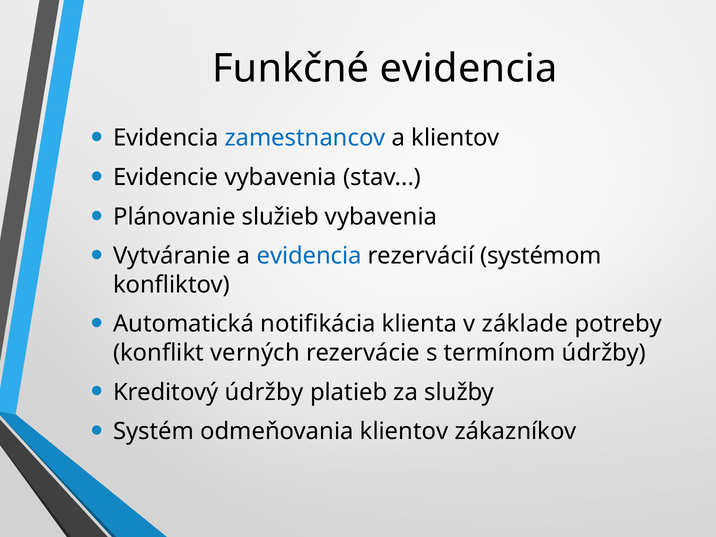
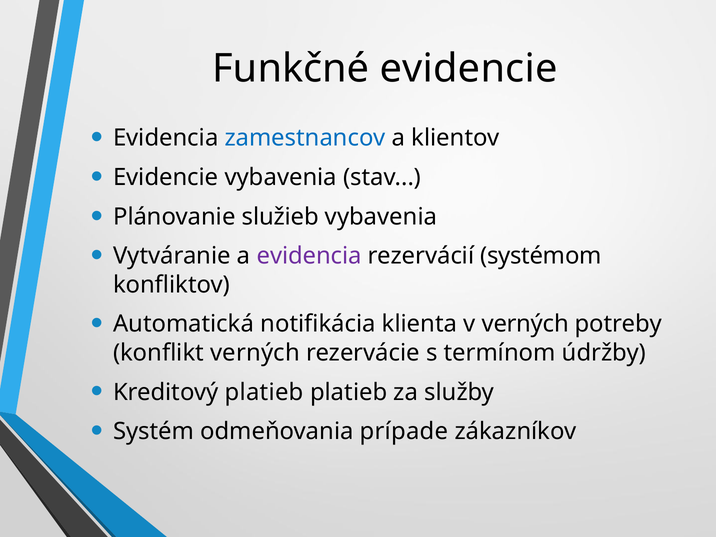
Funkčné evidencia: evidencia -> evidencie (469, 69)
evidencia colour: blue -> purple (309, 256)
v základe: základe -> verných (525, 324)
Kreditový údržby: údržby -> platieb (264, 392)
odmeňovania klientov: klientov -> prípade (404, 432)
